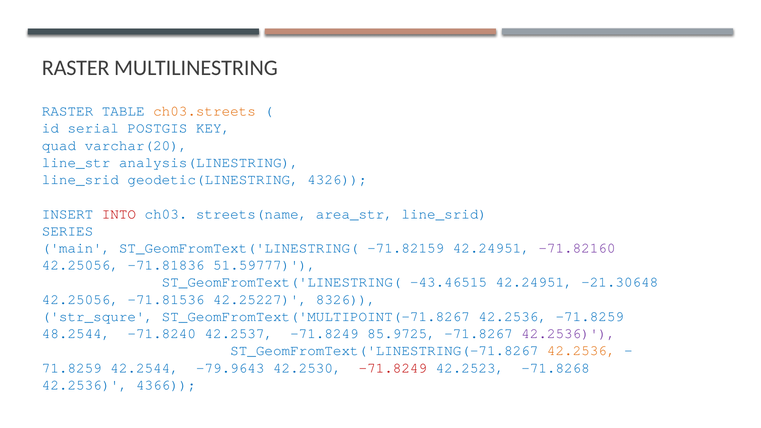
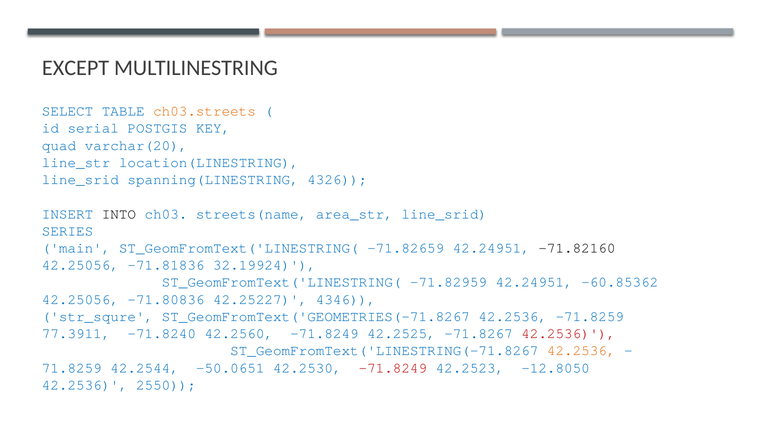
RASTER: RASTER -> EXCEPT (76, 68)
RASTER: RASTER -> SELECT (68, 111)
analysis(LINESTRING: analysis(LINESTRING -> location(LINESTRING (209, 162)
geodetic(LINESTRING: geodetic(LINESTRING -> spanning(LINESTRING (213, 180)
INTO colour: red -> black (119, 214)
-71.82159: -71.82159 -> -71.82659 (406, 248)
-71.82160 colour: purple -> black (577, 248)
51.59777: 51.59777 -> 32.19924 (264, 265)
-43.46515: -43.46515 -> -71.82959 (449, 282)
-21.30648: -21.30648 -> -60.85362 (620, 282)
-71.81536: -71.81536 -> -71.80836 (166, 299)
8326: 8326 -> 4346 (346, 299)
ST_GeomFromText('MULTIPOINT(-71.8267: ST_GeomFromText('MULTIPOINT(-71.8267 -> ST_GeomFromText('GEOMETRIES(-71.8267 (316, 317)
48.2544: 48.2544 -> 77.3911 (76, 334)
42.2537: 42.2537 -> 42.2560 (239, 334)
85.9725: 85.9725 -> 42.2525 (401, 334)
42.2536 colour: purple -> red (568, 334)
-79.9643: -79.9643 -> -50.0651 (230, 368)
-71.8268: -71.8268 -> -12.8050 (556, 368)
4366: 4366 -> 2550 (166, 385)
